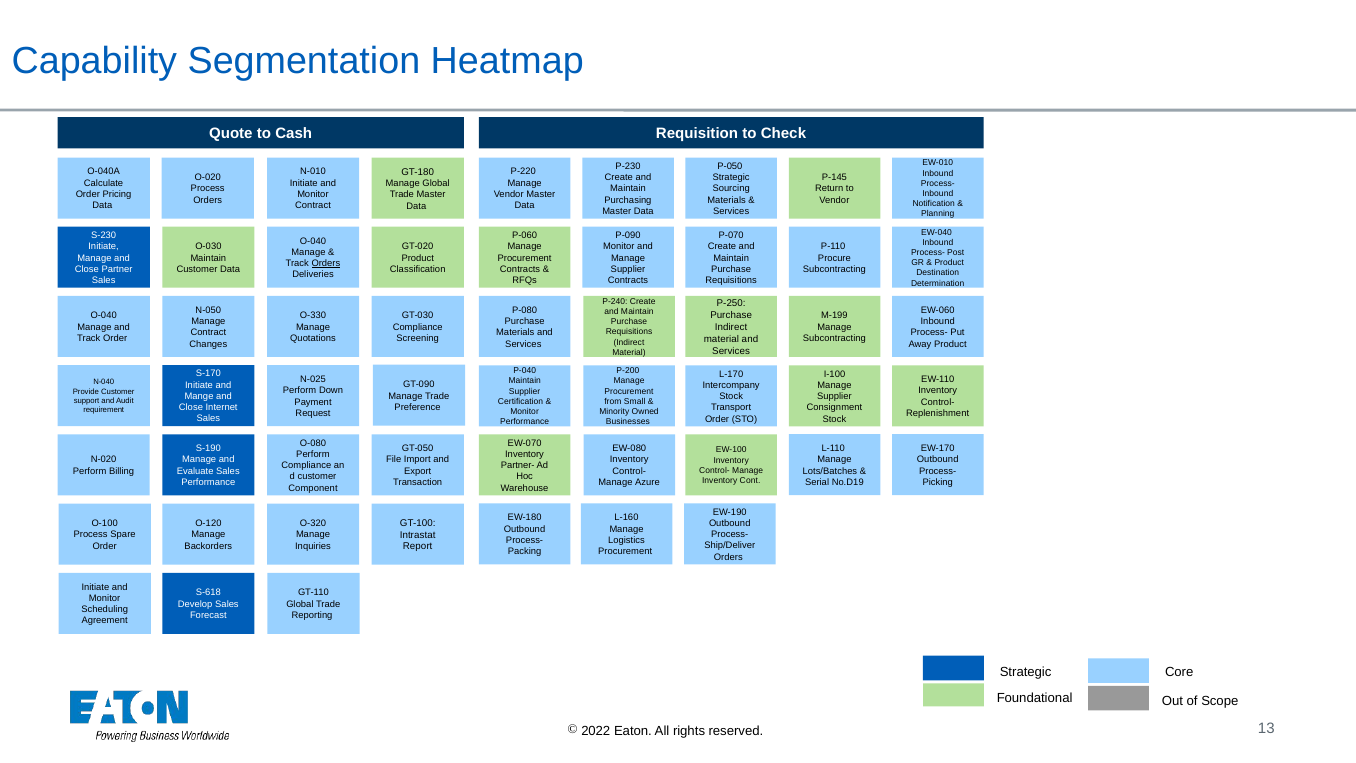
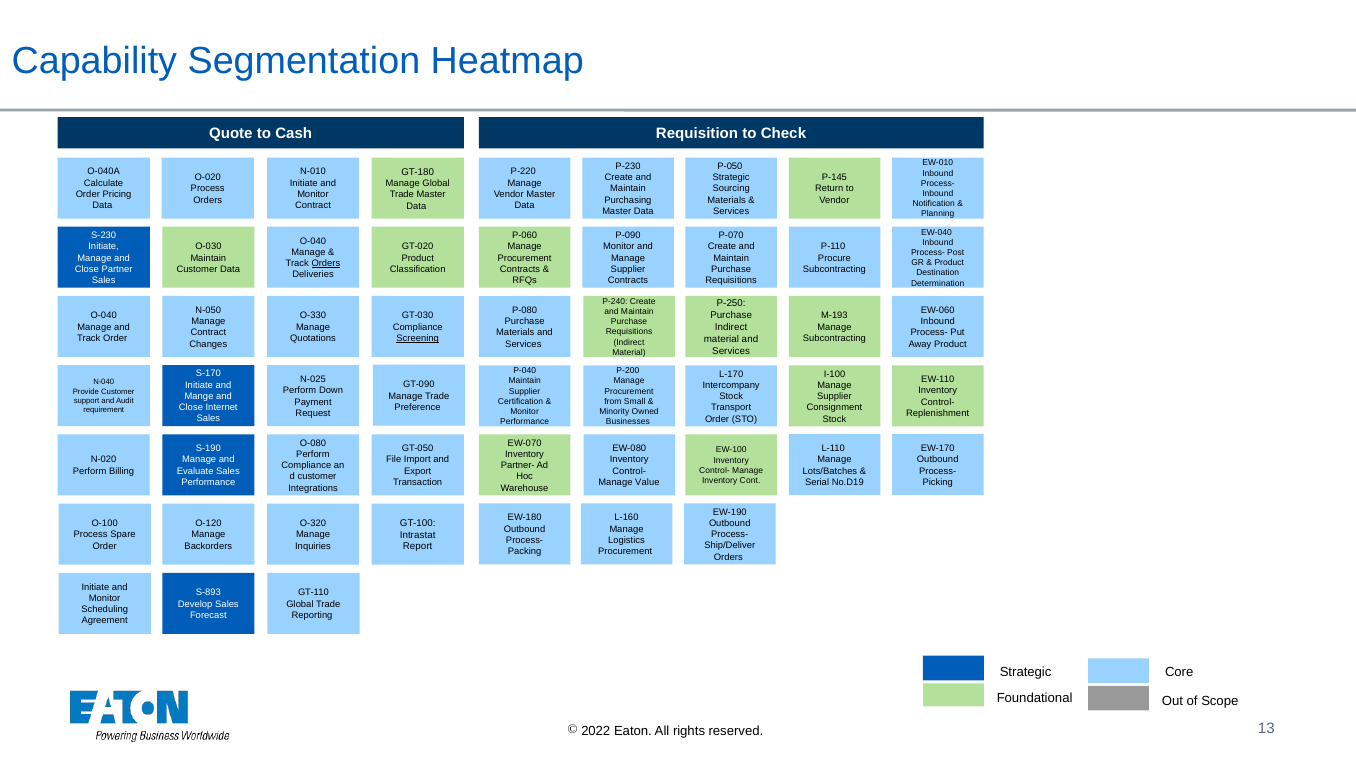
M-199: M-199 -> M-193 (834, 316)
Screening underline: none -> present (418, 338)
Azure: Azure -> Value (647, 482)
Component: Component -> Integrations (313, 488)
S-618: S-618 -> S-893 (208, 593)
